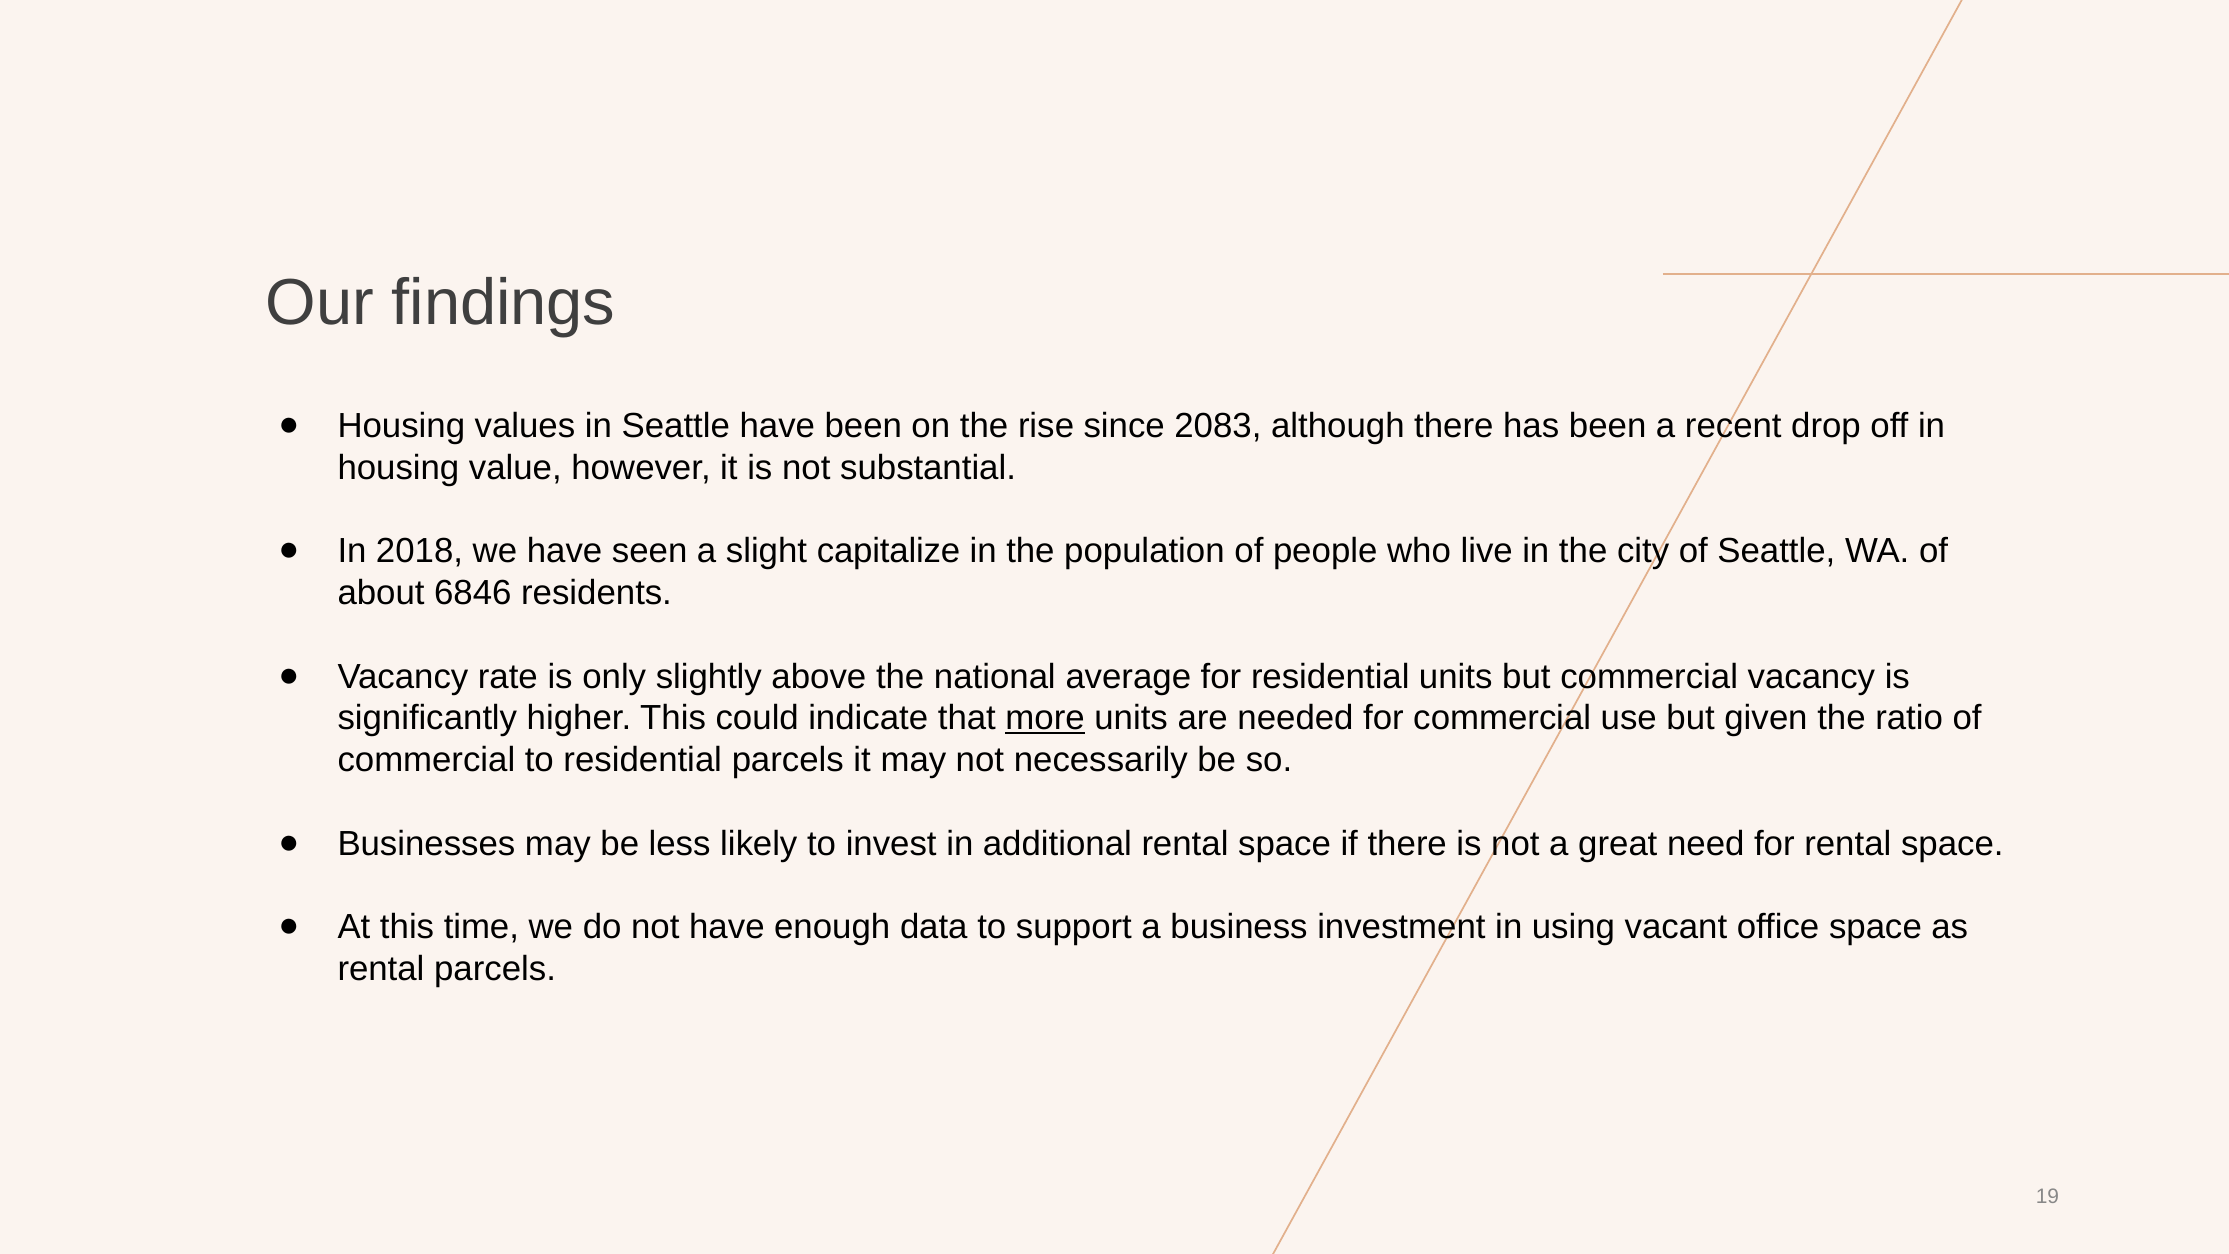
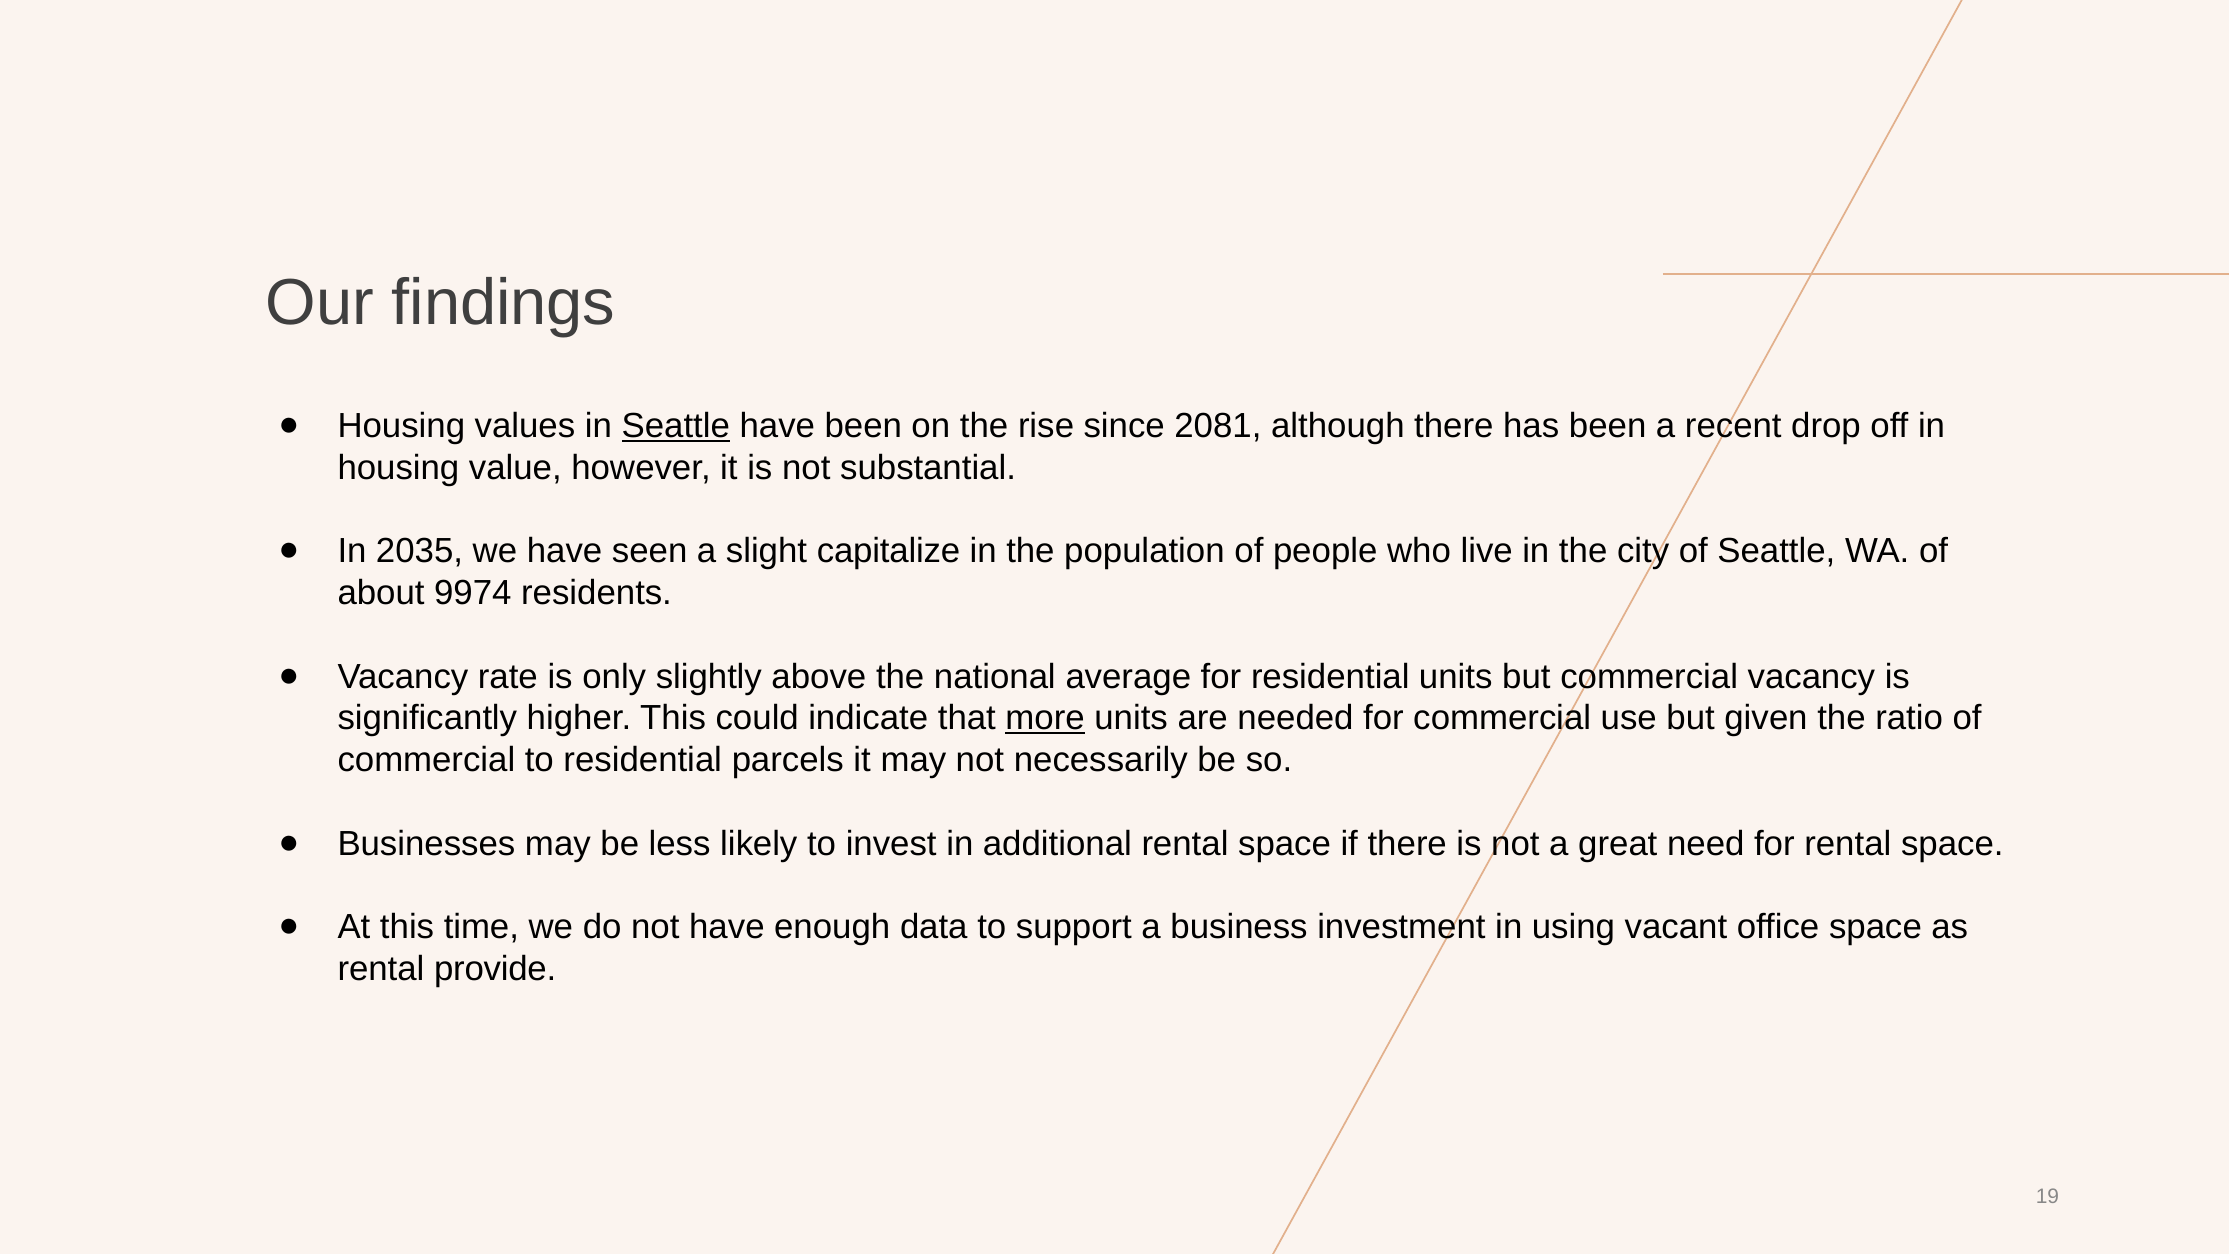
Seattle underline: none -> present (676, 426)
2083: 2083 -> 2081 (1218, 426)
2018: 2018 -> 2035 (420, 551)
6846: 6846 -> 9974 (473, 593)
rental parcels: parcels -> provide (495, 969)
